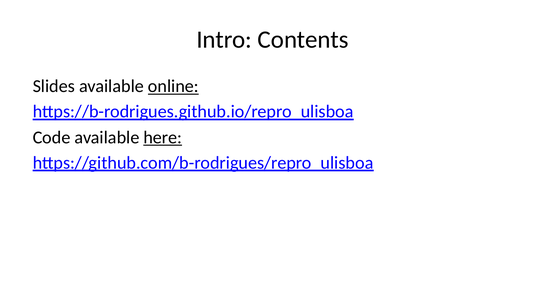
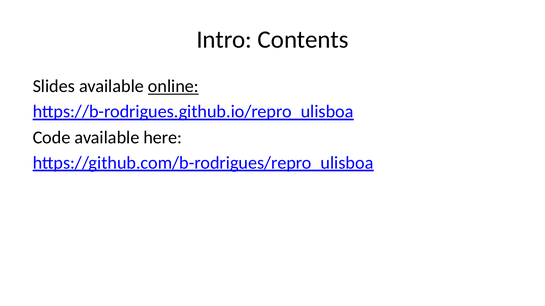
here underline: present -> none (163, 138)
